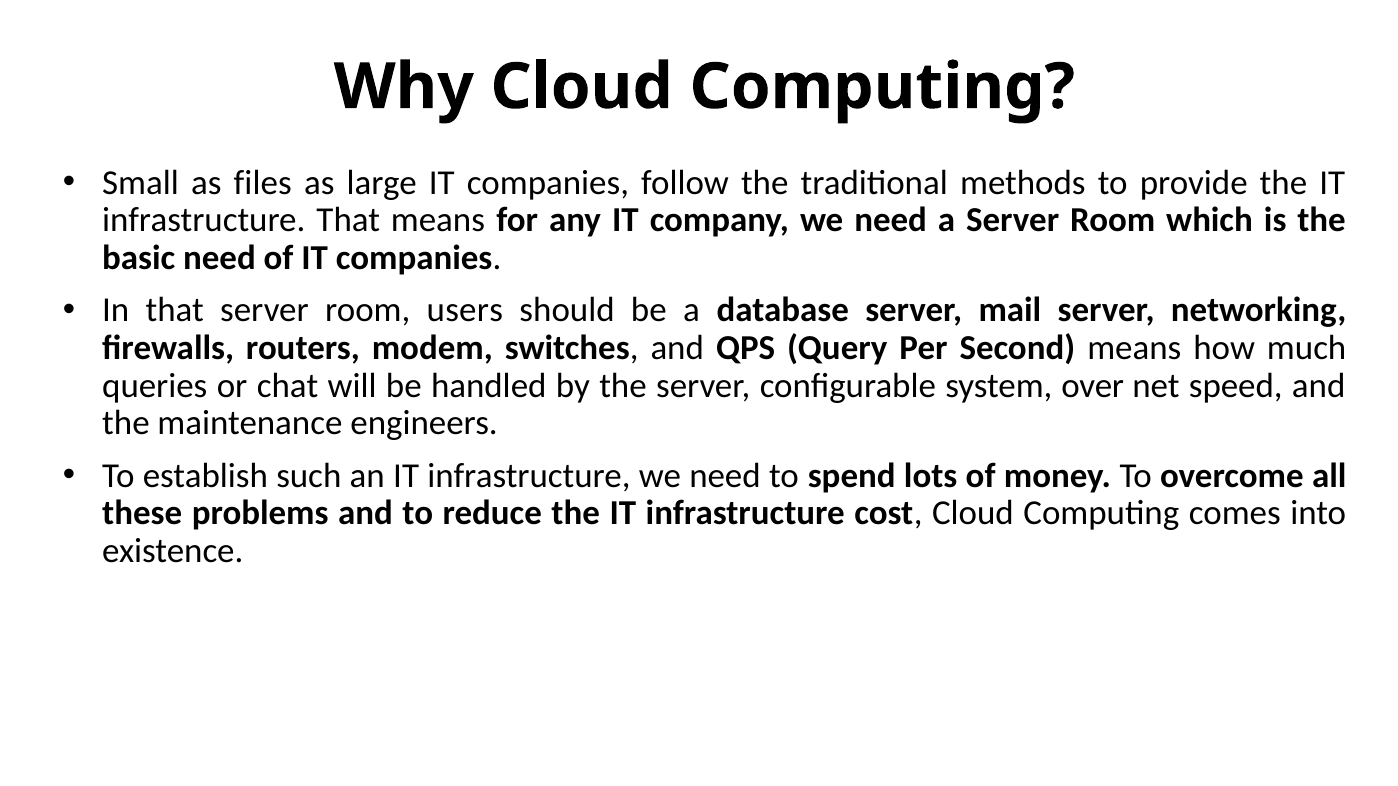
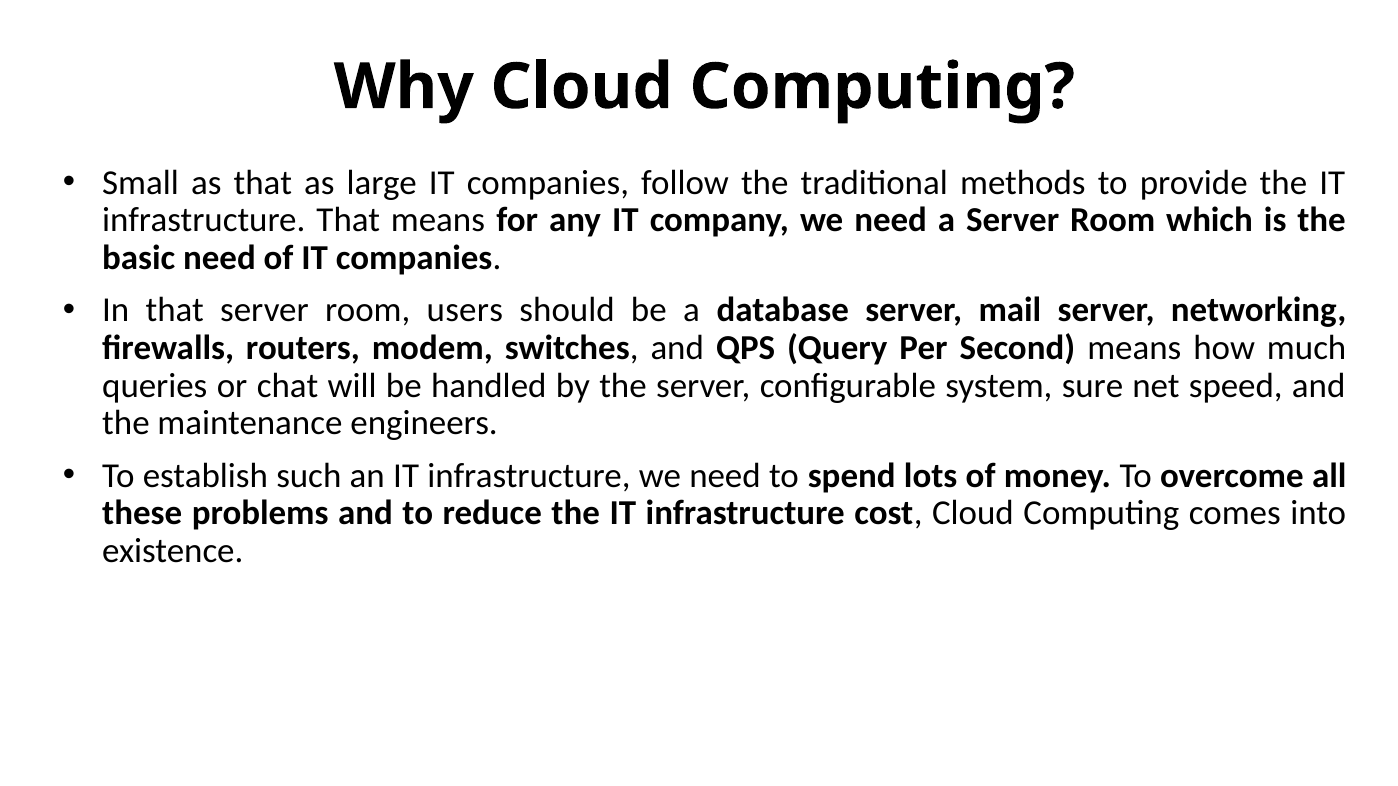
as files: files -> that (263, 183)
over: over -> sure (1093, 386)
